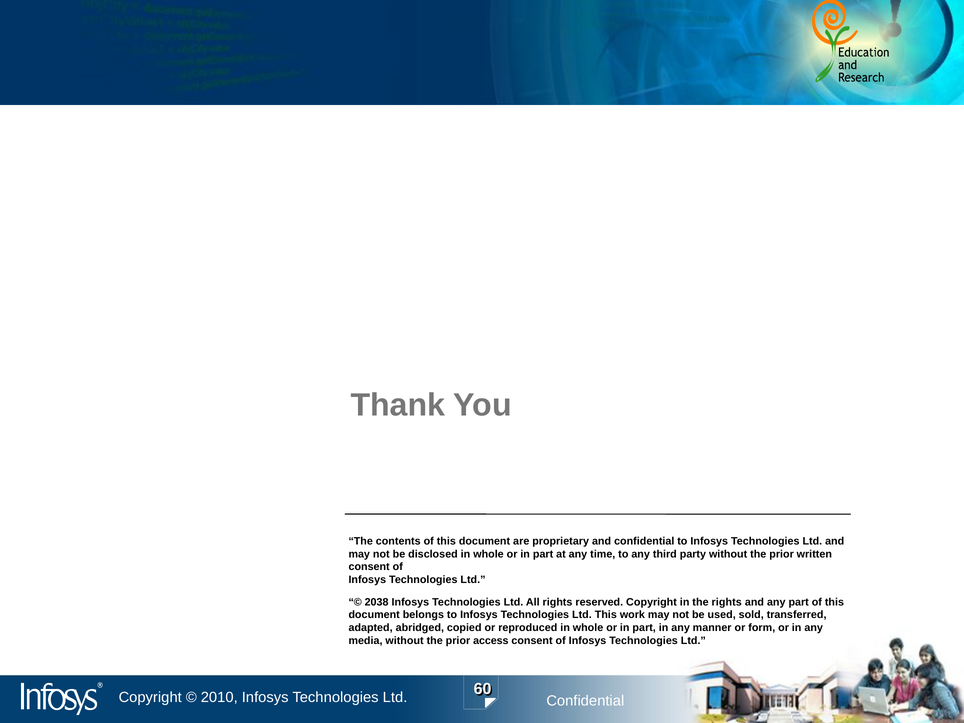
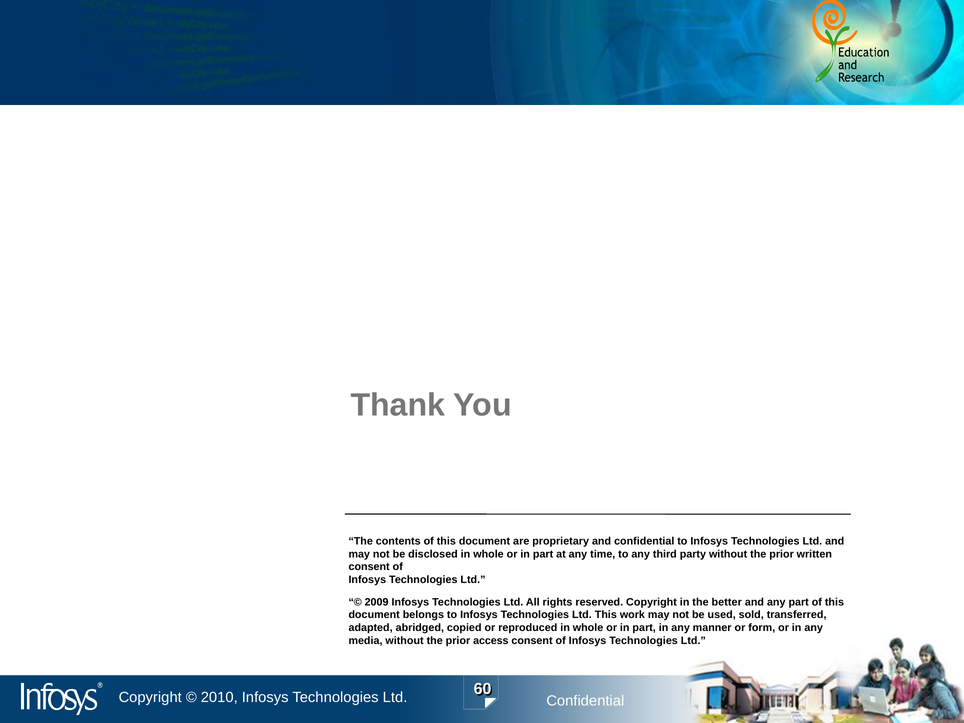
2038: 2038 -> 2009 (377, 602)
the rights: rights -> better (727, 602)
